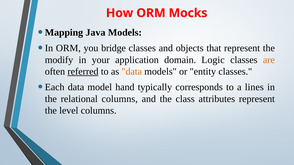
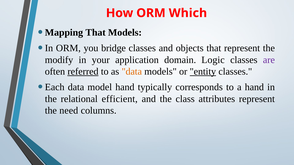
Mocks: Mocks -> Which (188, 13)
Mapping Java: Java -> That (96, 33)
are colour: orange -> purple (269, 60)
entity underline: none -> present (203, 72)
a lines: lines -> hand (254, 87)
relational columns: columns -> efficient (120, 99)
level: level -> need (69, 111)
